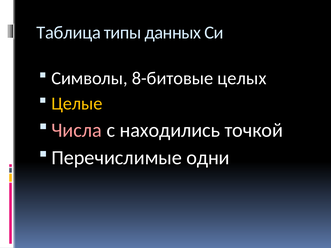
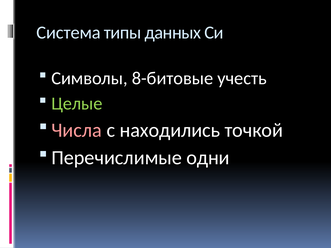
Таблица: Таблица -> Система (69, 32)
целых: целых -> учесть (242, 78)
Целые colour: yellow -> light green (77, 104)
